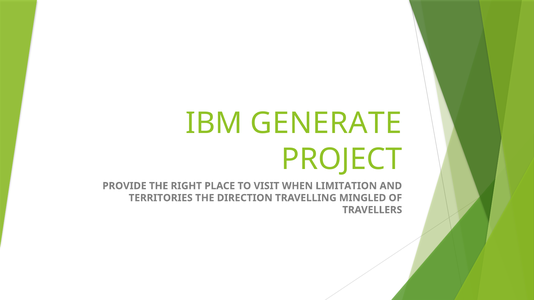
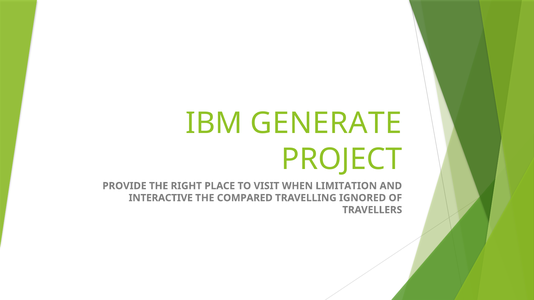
TERRITORIES: TERRITORIES -> INTERACTIVE (161, 198)
DIRECTION: DIRECTION -> COMPARED (245, 198)
MINGLED: MINGLED -> IGNORED (363, 198)
